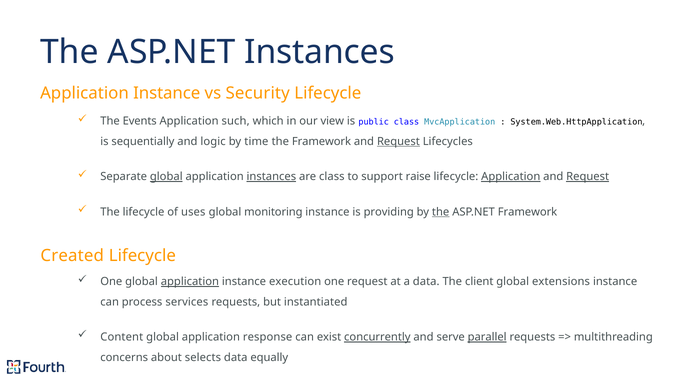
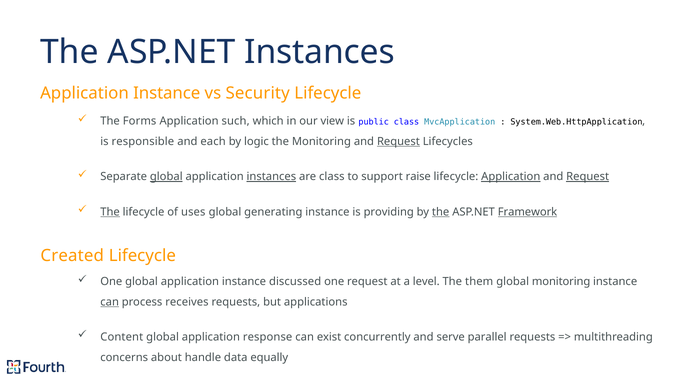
Events: Events -> Forms (140, 121)
sequentially: sequentially -> responsible (143, 142)
logic: logic -> each (213, 142)
time: time -> logic (256, 142)
the Framework: Framework -> Monitoring (321, 142)
The underline: none -> present (110, 212)
monitoring: monitoring -> generating (273, 212)
Framework underline: none -> present (528, 212)
application underline: present -> none (190, 282)
execution: execution -> discussed (295, 282)
a data: data -> level (426, 282)
client: client -> them (479, 282)
global extensions: extensions -> monitoring (561, 282)
can underline: none -> present (110, 302)
services: services -> receives (187, 302)
instantiated: instantiated -> applications (316, 302)
concurrently underline: present -> none (377, 337)
parallel underline: present -> none (487, 337)
selects: selects -> handle (203, 357)
